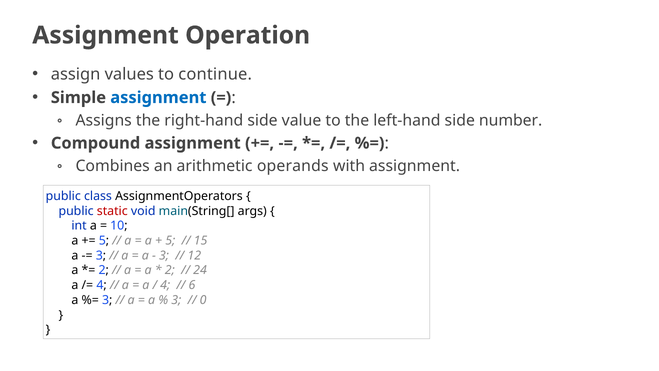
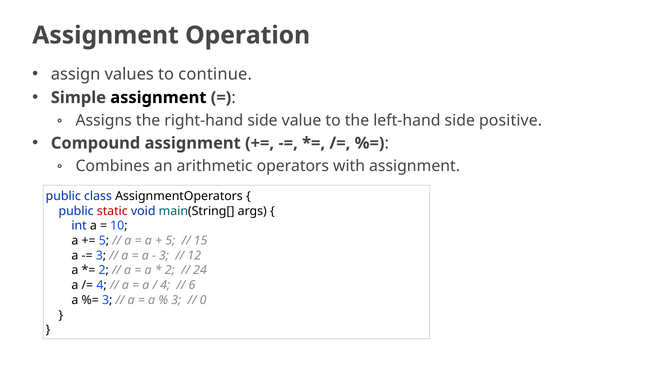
assignment colour: blue -> black (158, 97)
number: number -> positive (511, 120)
operands: operands -> operators (293, 166)
